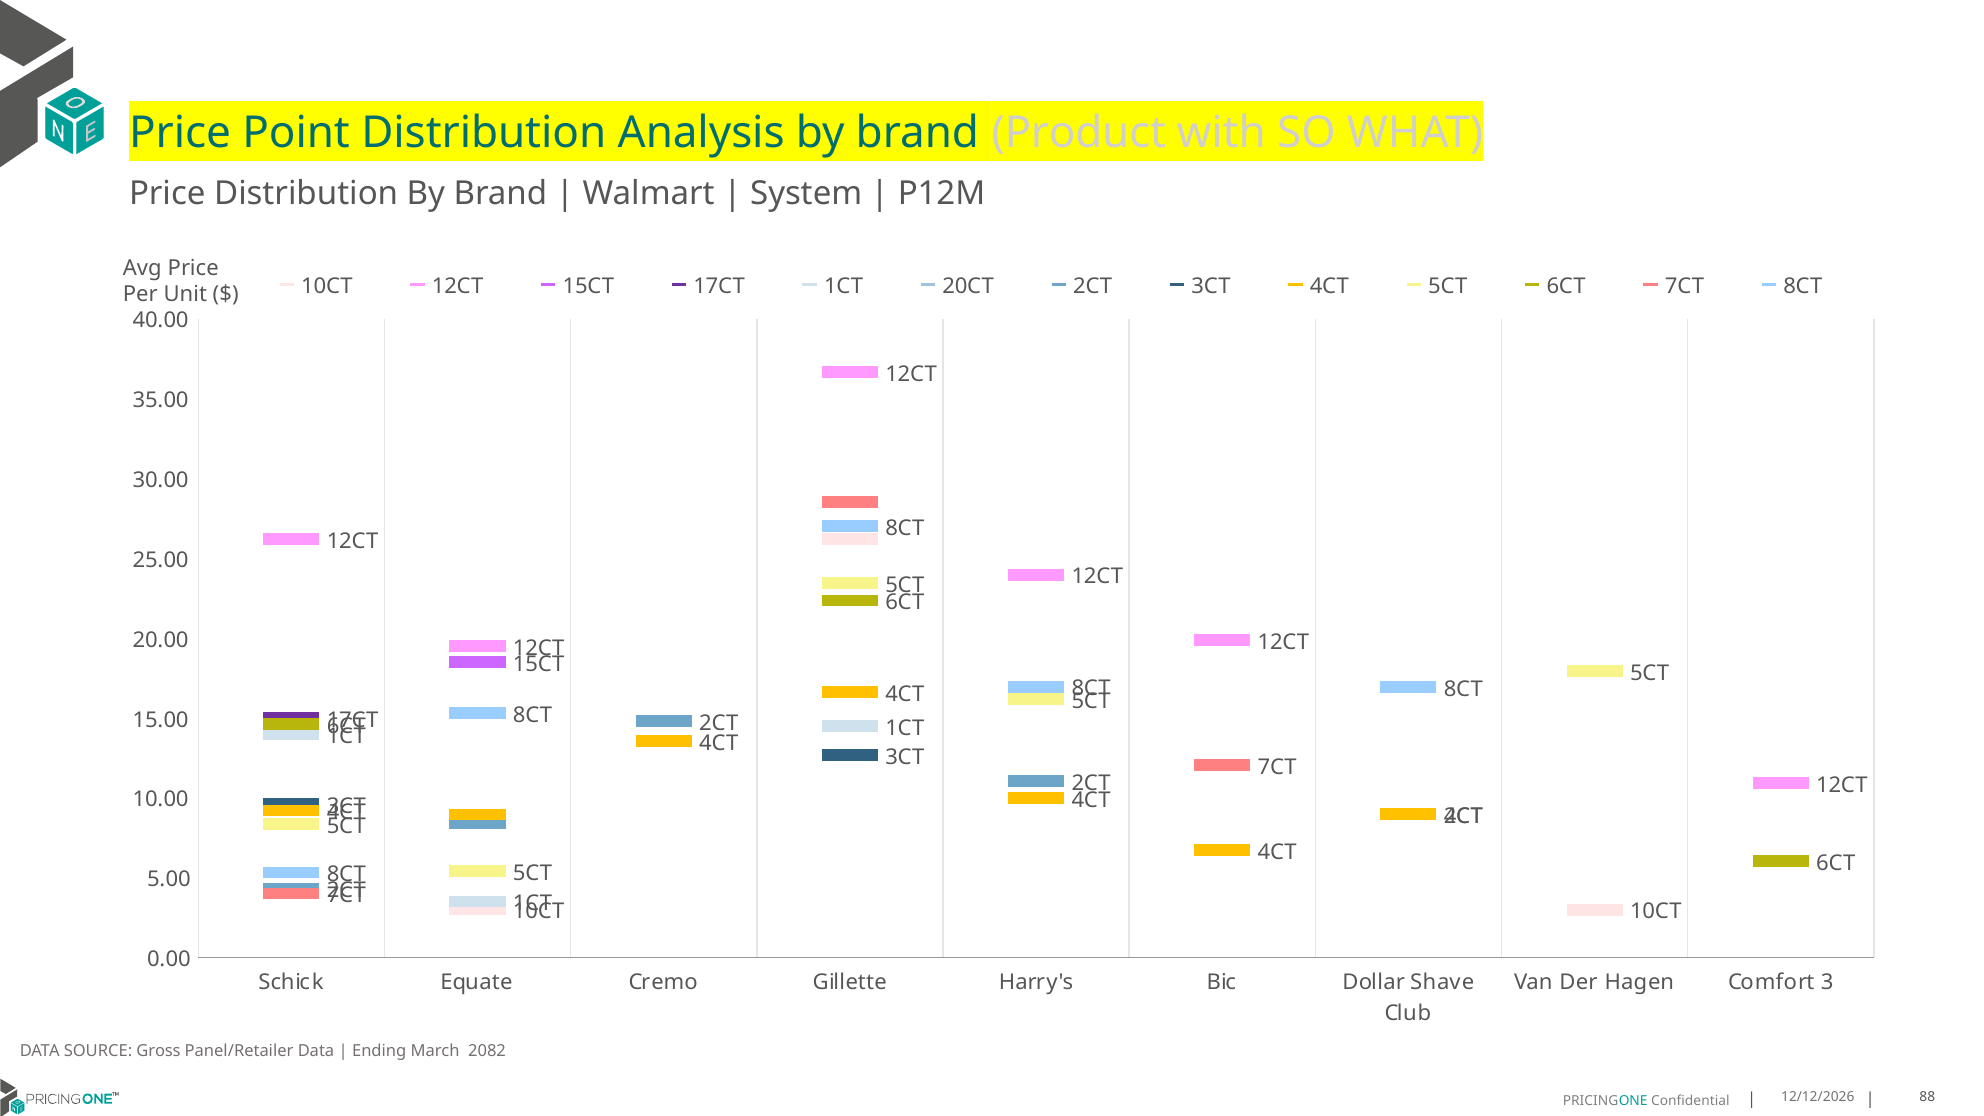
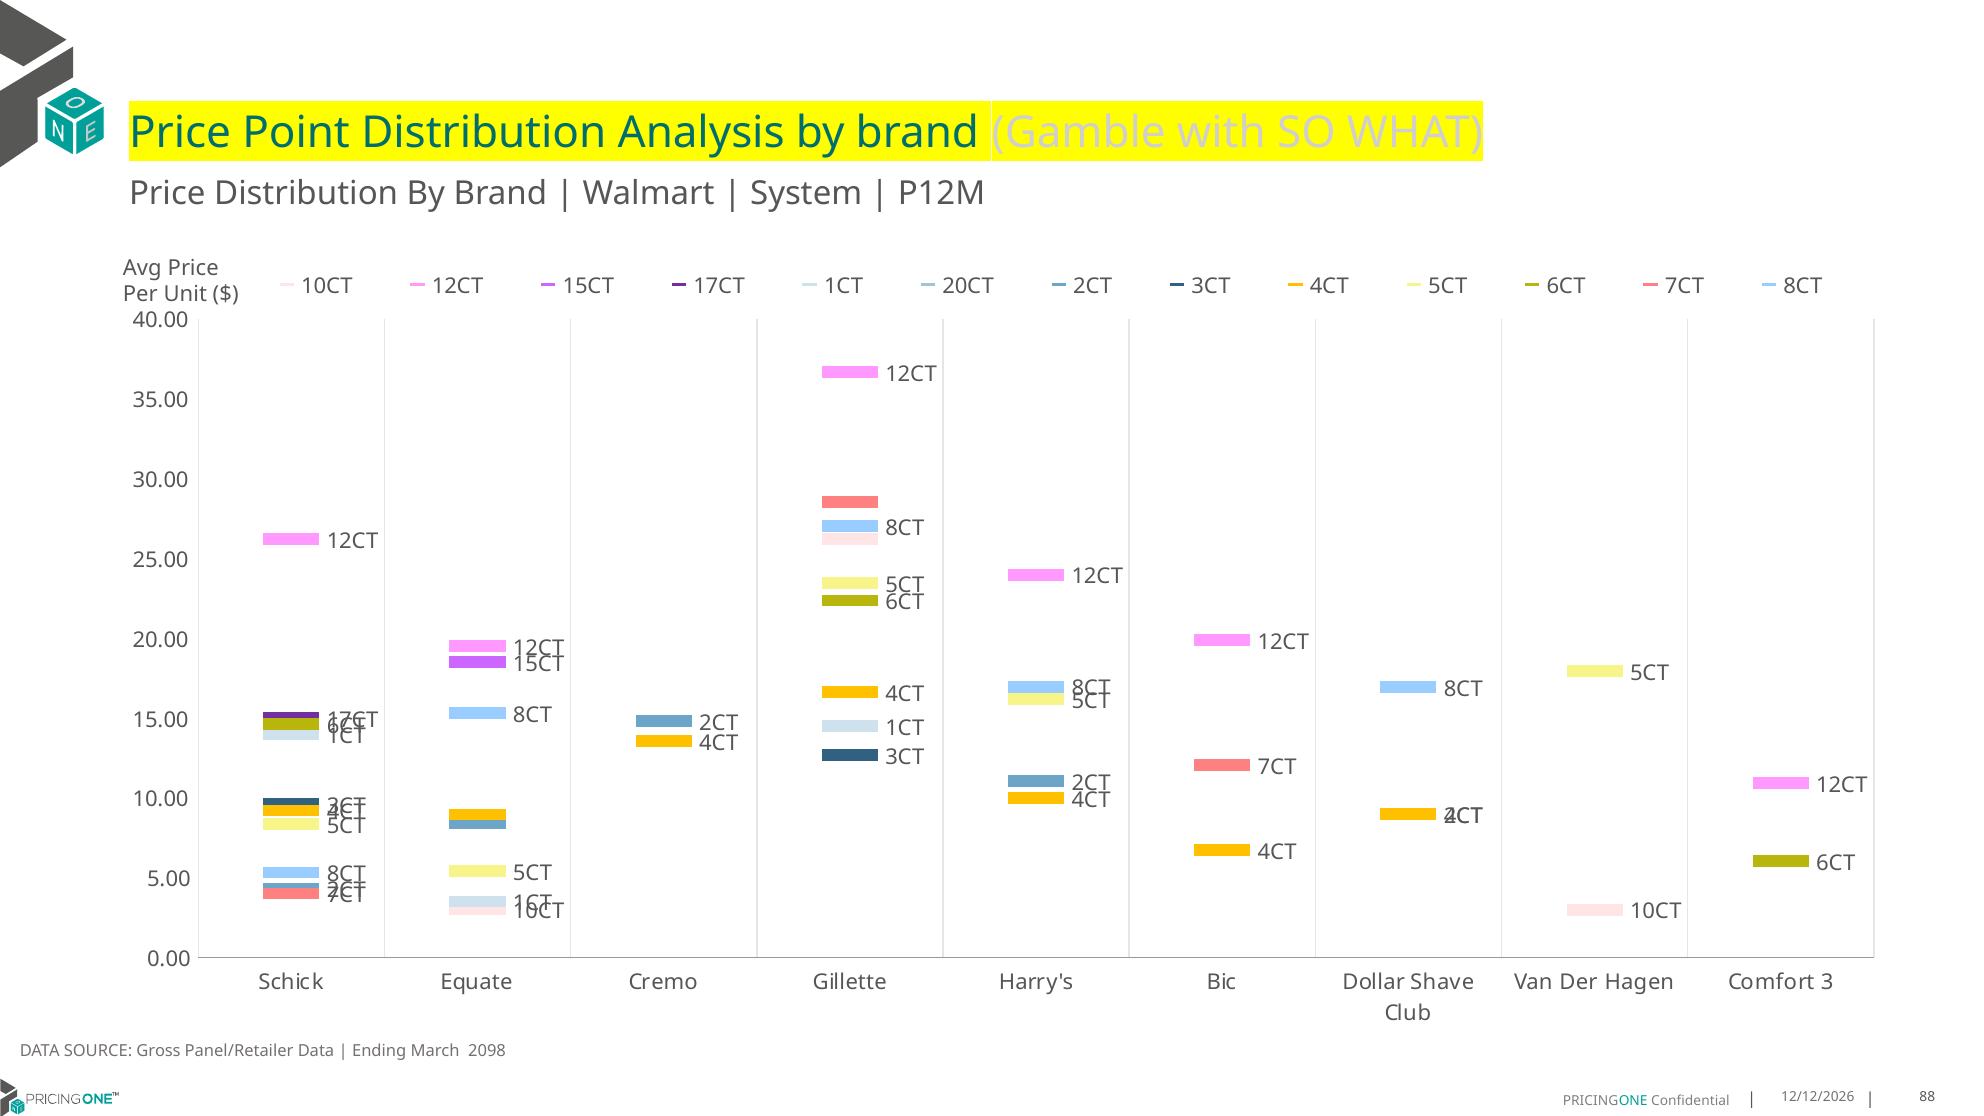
Product: Product -> Gamble (1079, 133)
2082: 2082 -> 2098 (487, 1051)
